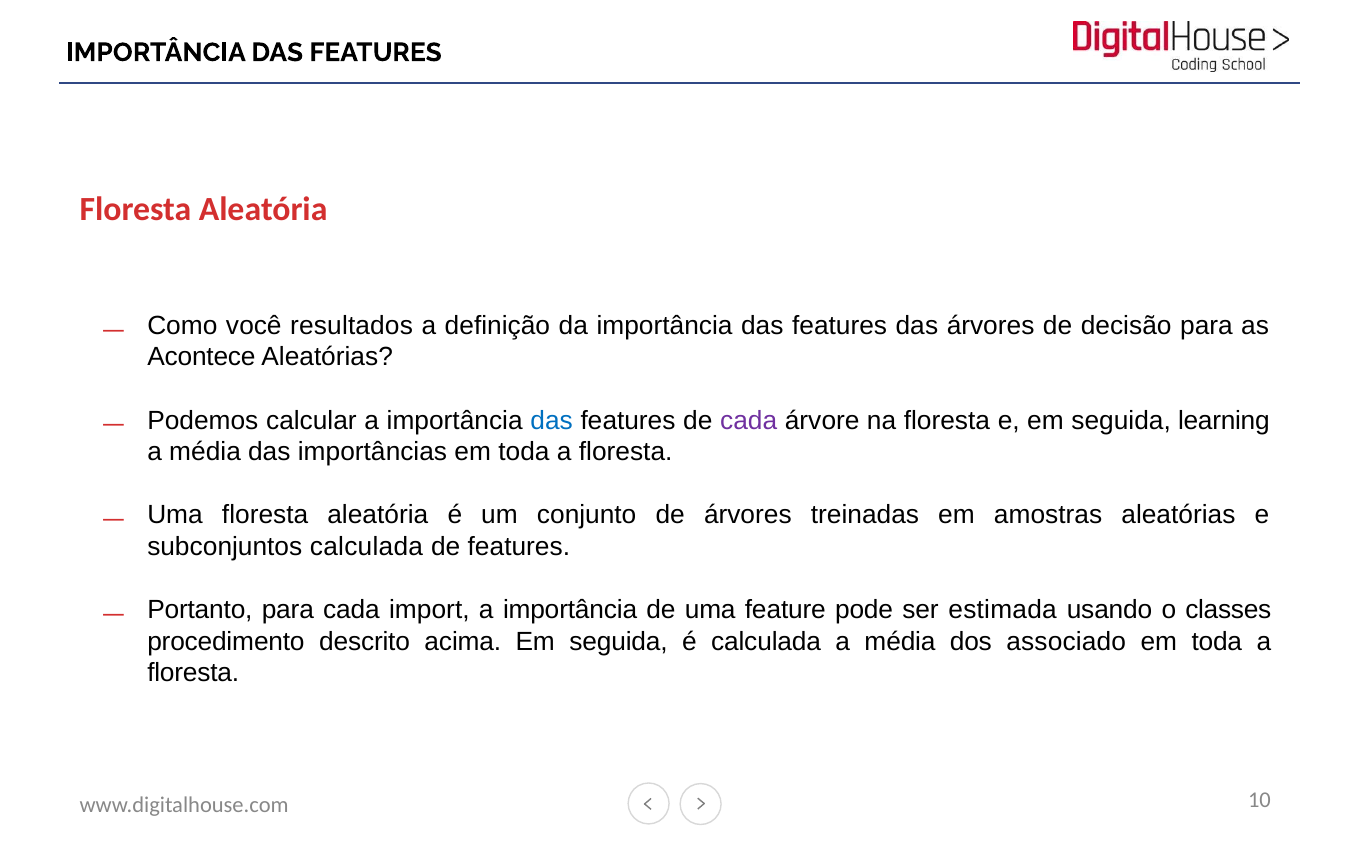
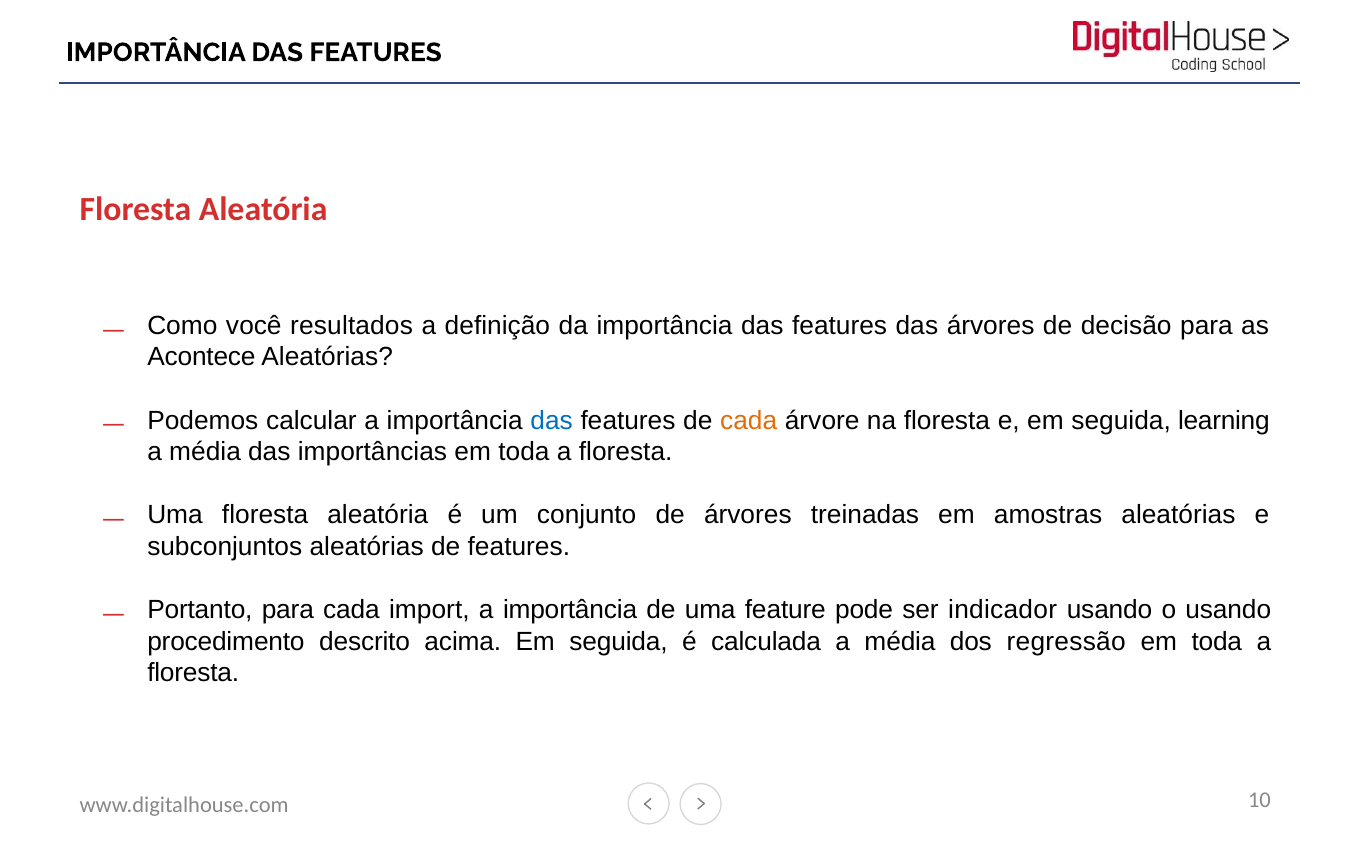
cada colour: purple -> orange (749, 420)
subconjuntos calculada: calculada -> aleatórias (367, 547)
estimada: estimada -> indicador (1003, 610)
o classes: classes -> usando (1228, 610)
associado: associado -> regressão (1066, 641)
